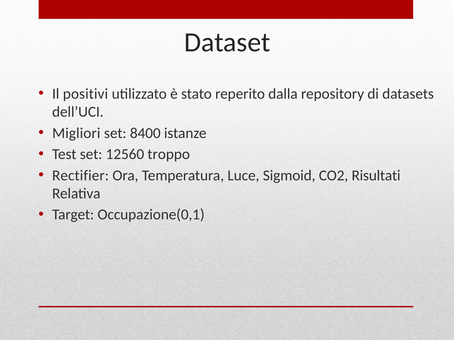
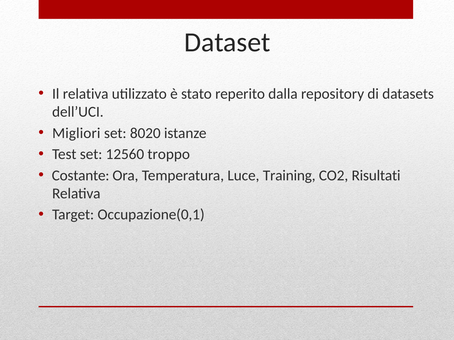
Il positivi: positivi -> relativa (86, 94)
8400: 8400 -> 8020 (145, 133)
Rectifier: Rectifier -> Costante (81, 176)
Sigmoid: Sigmoid -> Training (289, 176)
